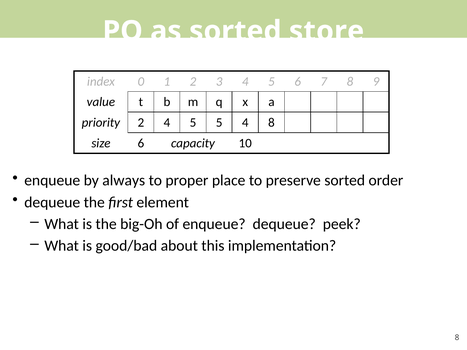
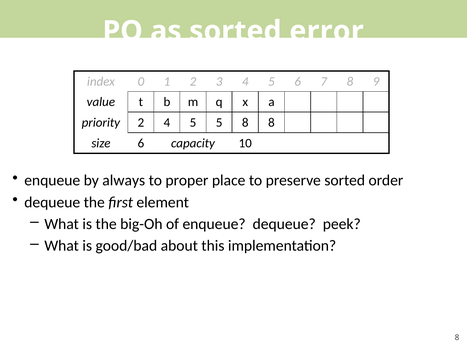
store: store -> error (327, 31)
5 4: 4 -> 8 (245, 123)
